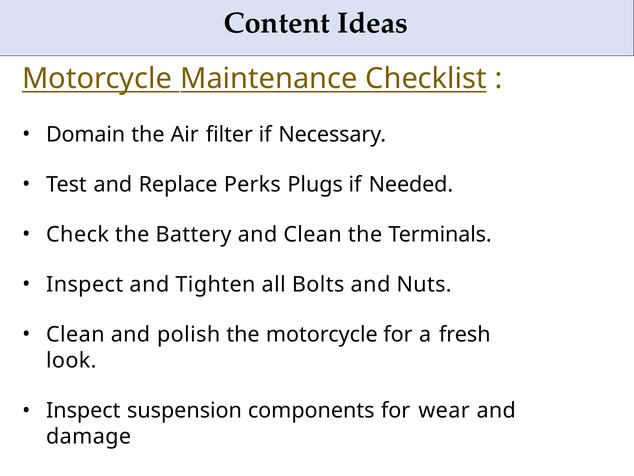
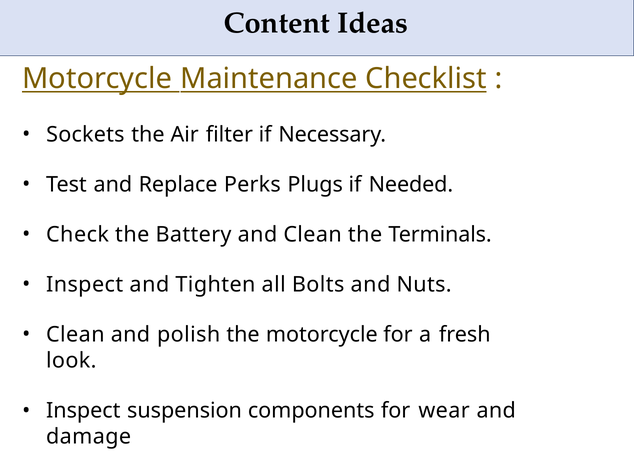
Domain: Domain -> Sockets (85, 134)
